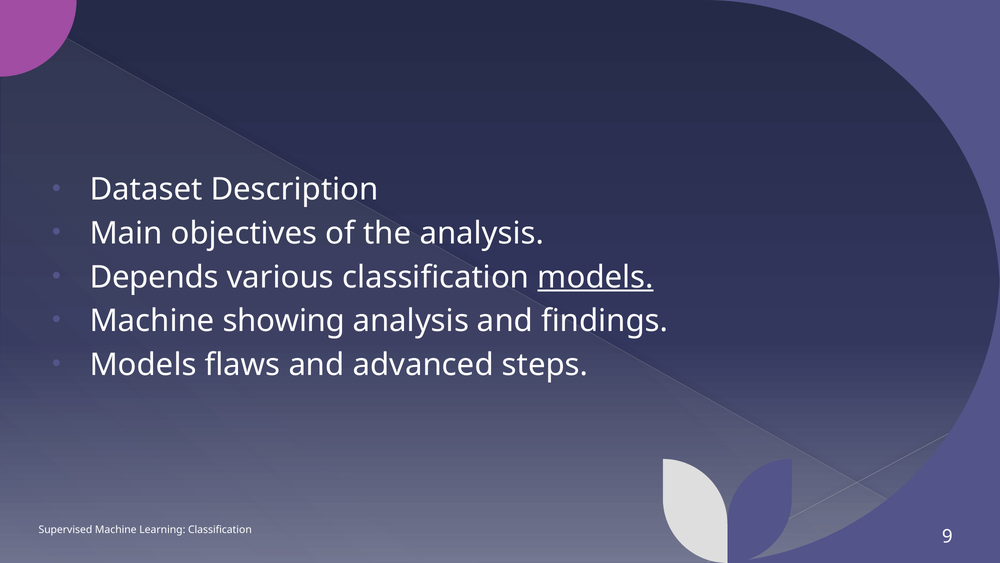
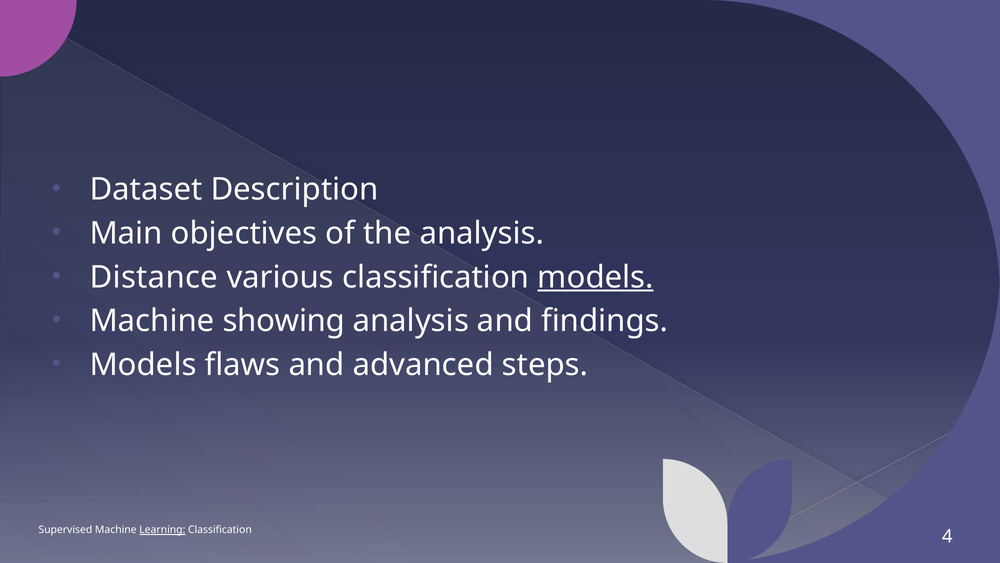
Depends: Depends -> Distance (154, 277)
Learning underline: none -> present (162, 530)
9: 9 -> 4 (947, 536)
